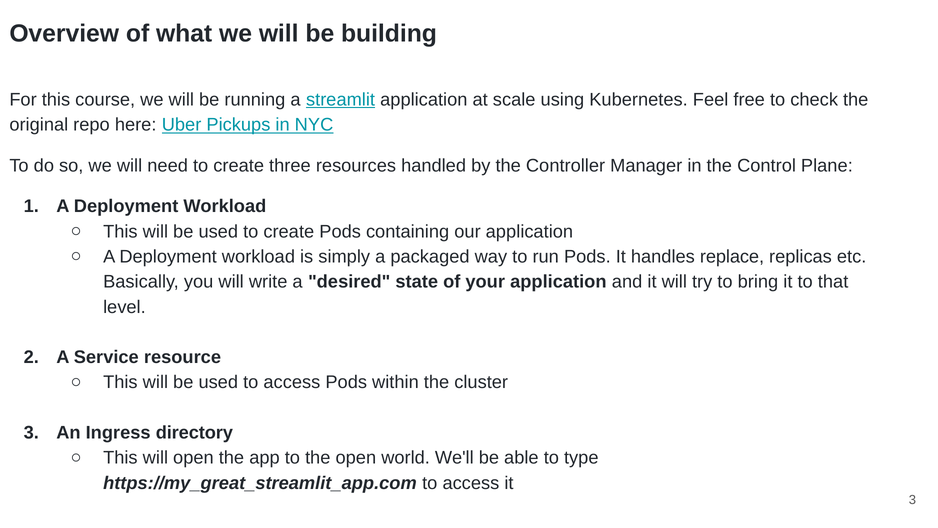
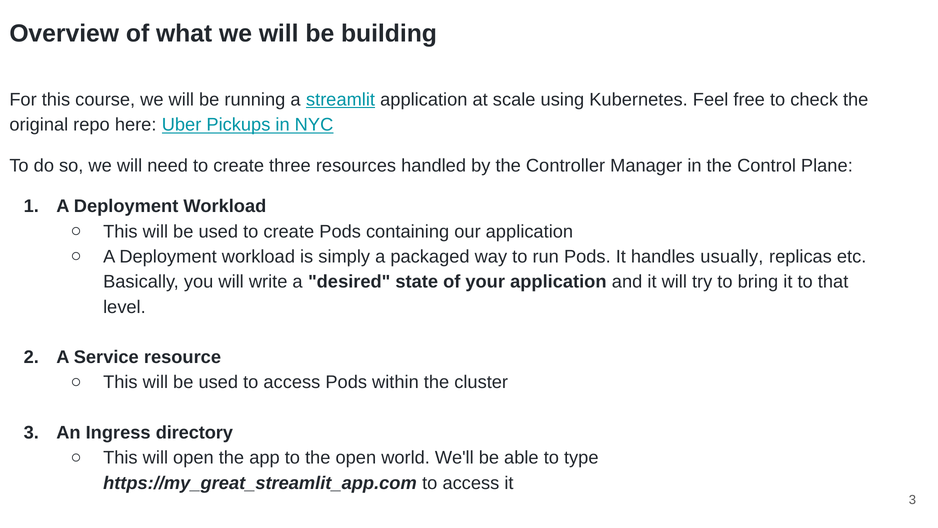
replace: replace -> usually (732, 256)
